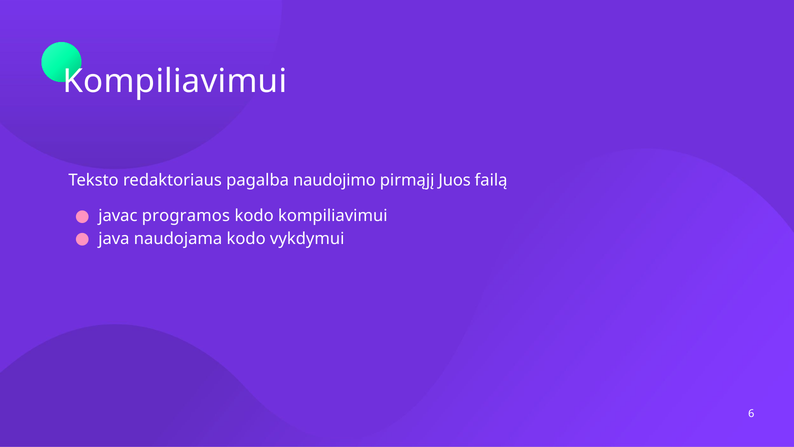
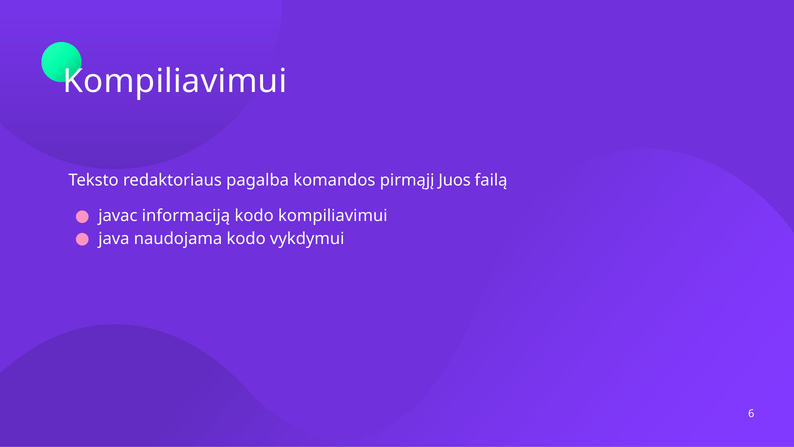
naudojimo: naudojimo -> komandos (334, 181)
programos: programos -> informaciją (186, 216)
